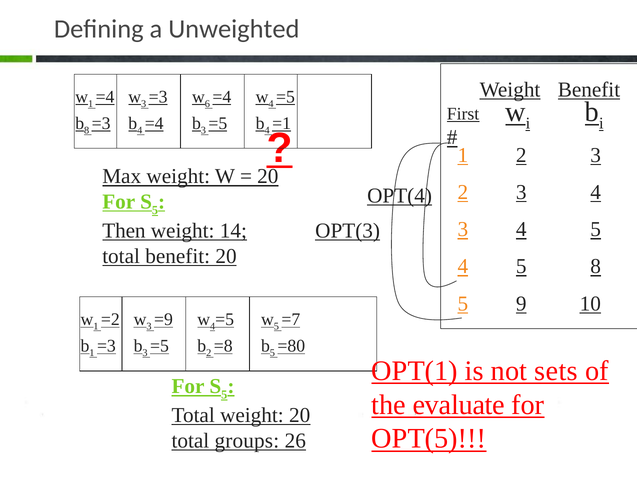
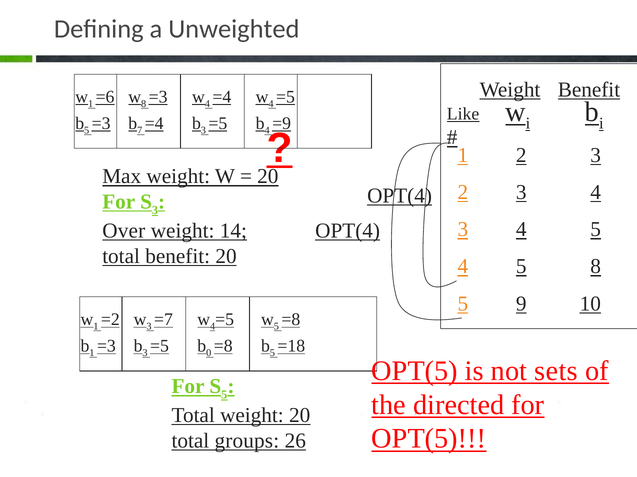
1 =4: =4 -> =6 (105, 97)
3: 3 -> 8 (144, 104)
6: 6 -> 4 (207, 104)
First: First -> Like (463, 114)
8: 8 -> 5 (87, 130)
4: 4 -> 7 (140, 130)
=1: =1 -> =9 (282, 124)
5: 5 -> 3 (155, 210)
Then: Then -> Over (124, 231)
OPT(3: OPT(3 -> OPT(4 (348, 231)
=9: =9 -> =7 (163, 320)
5 =7: =7 -> =8 (291, 320)
2: 2 -> 0 (209, 353)
=80: =80 -> =18 (291, 347)
OPT(1: OPT(1 -> OPT(5 (415, 371)
evaluate: evaluate -> directed (459, 405)
